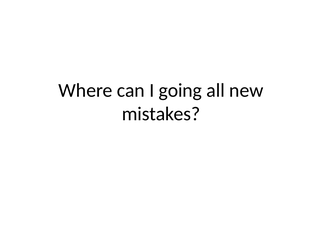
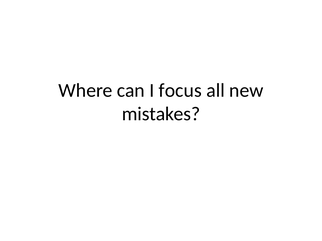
going: going -> focus (180, 90)
